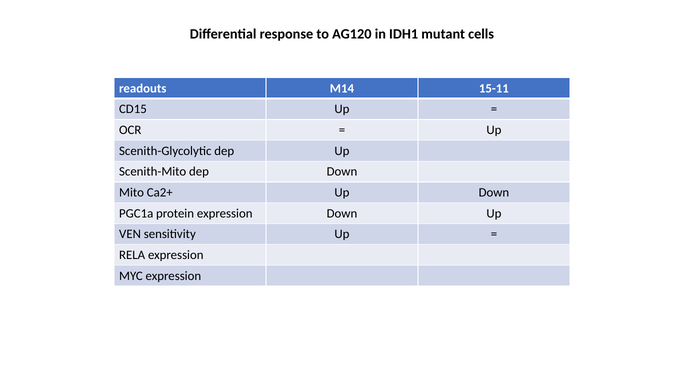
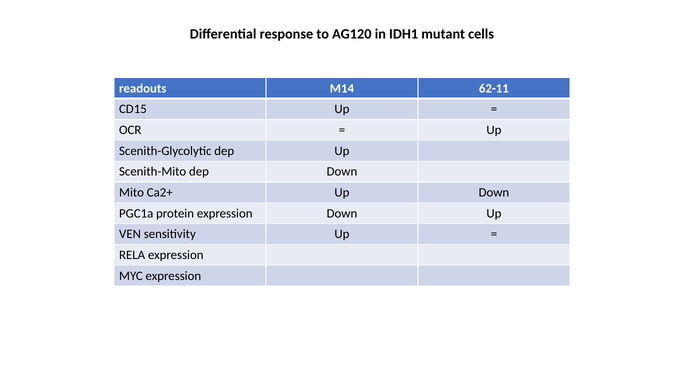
15-11: 15-11 -> 62-11 (494, 88)
